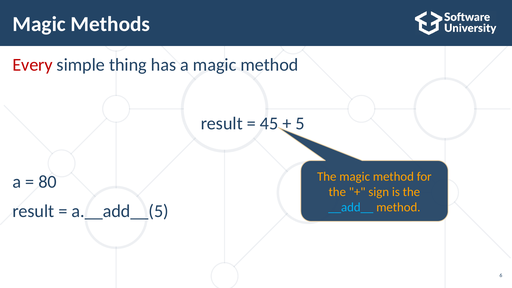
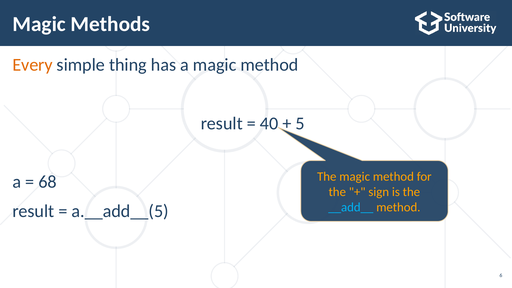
Every colour: red -> orange (33, 65)
45: 45 -> 40 (269, 123)
80: 80 -> 68 (48, 182)
